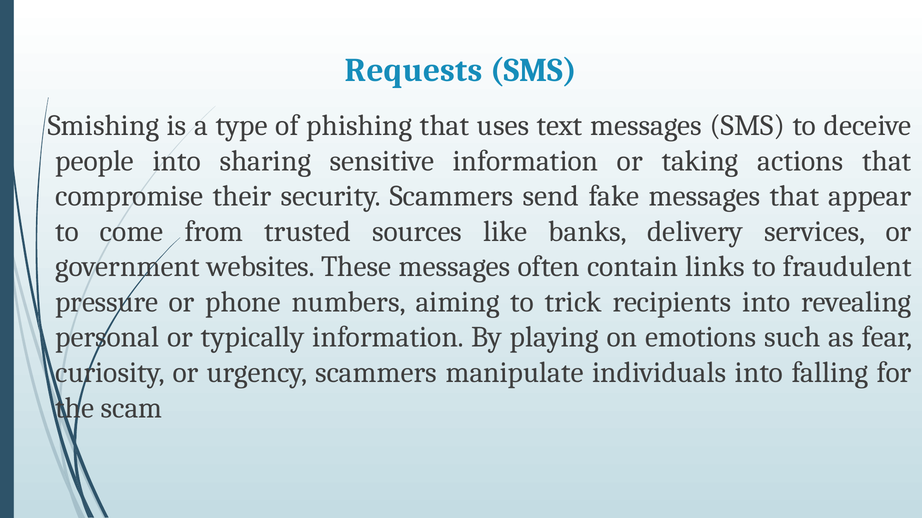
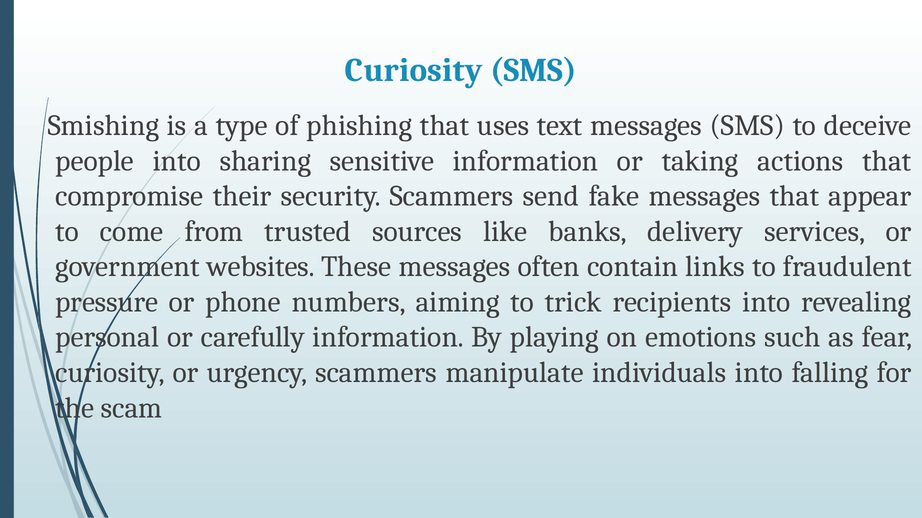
Requests: Requests -> Curiosity (414, 71)
typically: typically -> carefully (253, 338)
